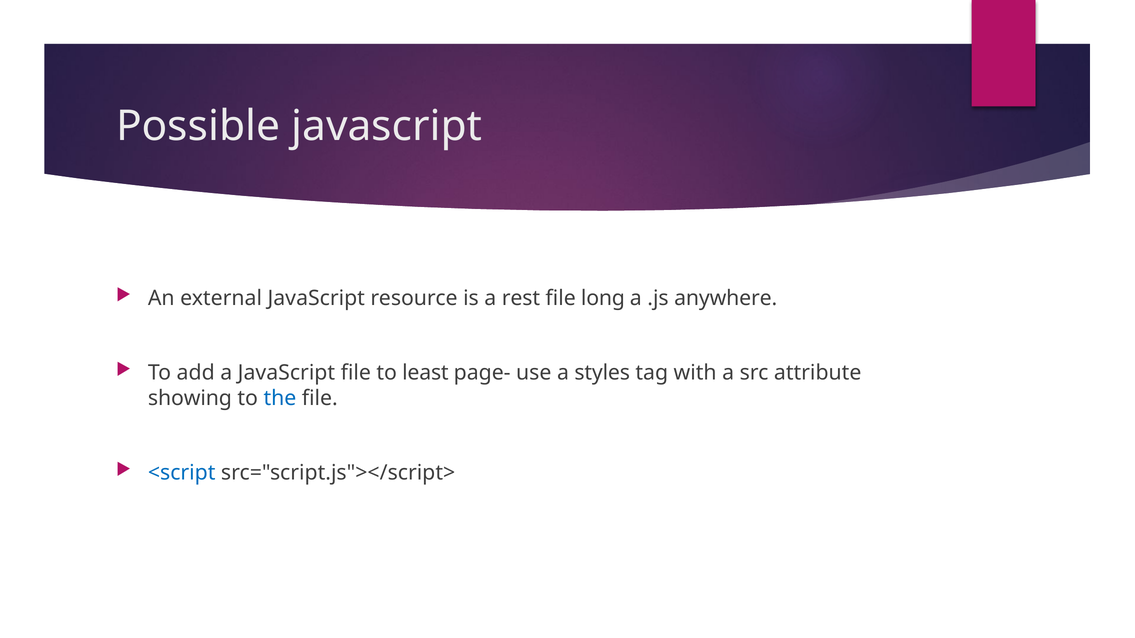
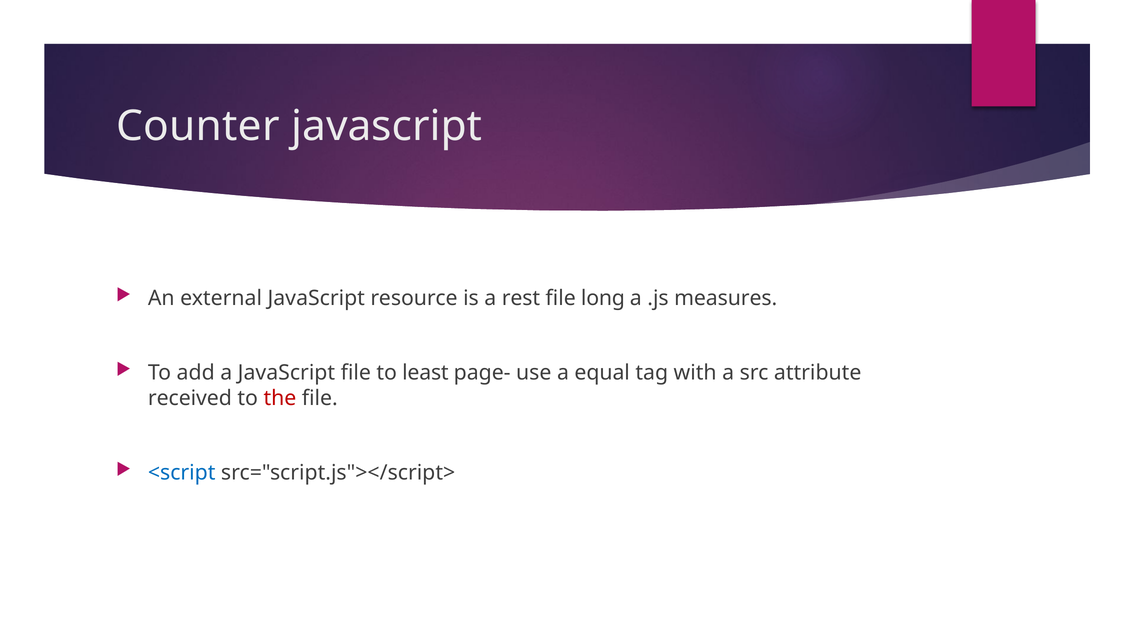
Possible: Possible -> Counter (198, 127)
anywhere: anywhere -> measures (726, 298)
styles: styles -> equal (602, 373)
showing: showing -> received (190, 399)
the colour: blue -> red (280, 399)
